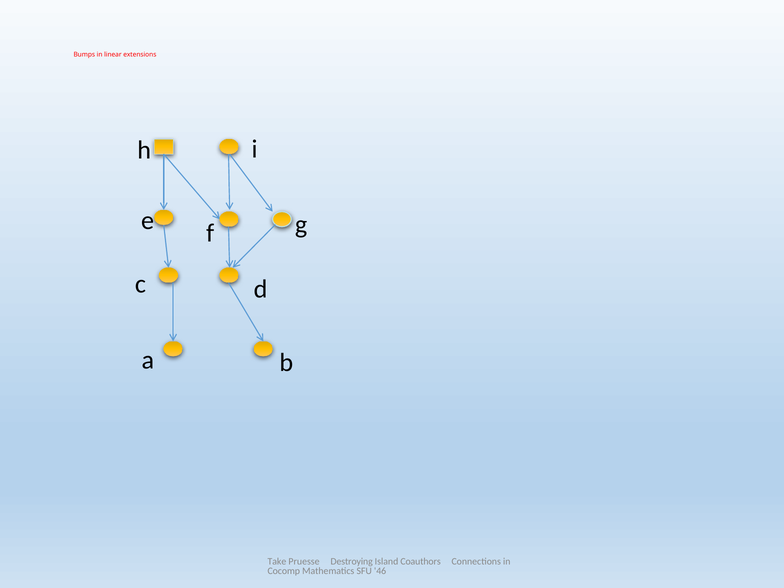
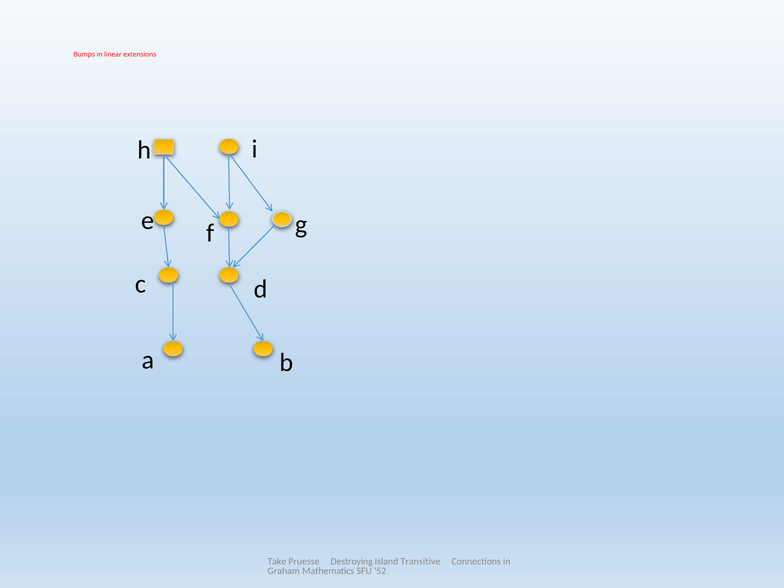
Coauthors: Coauthors -> Transitive (420, 561)
Cocomp: Cocomp -> Graham (284, 571)
46: 46 -> 52 (380, 571)
